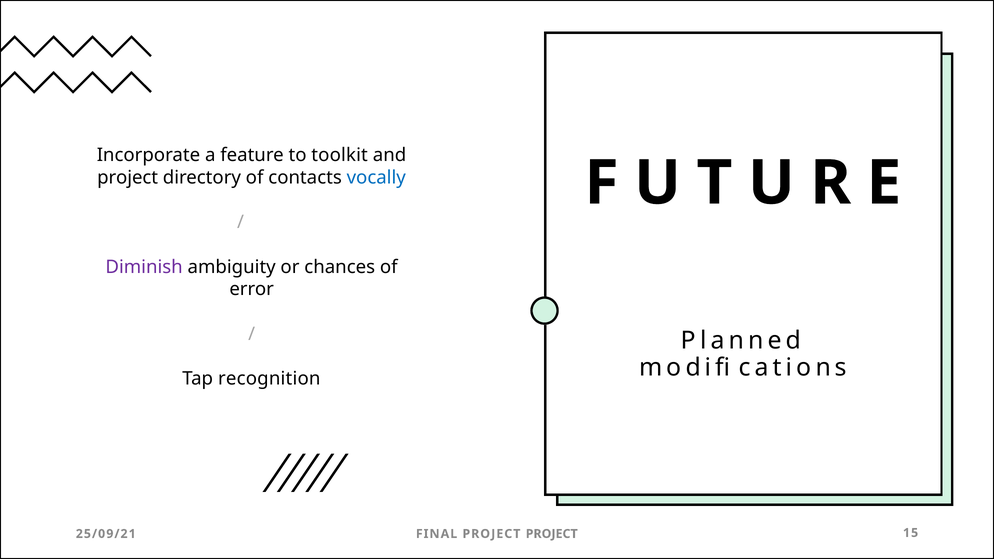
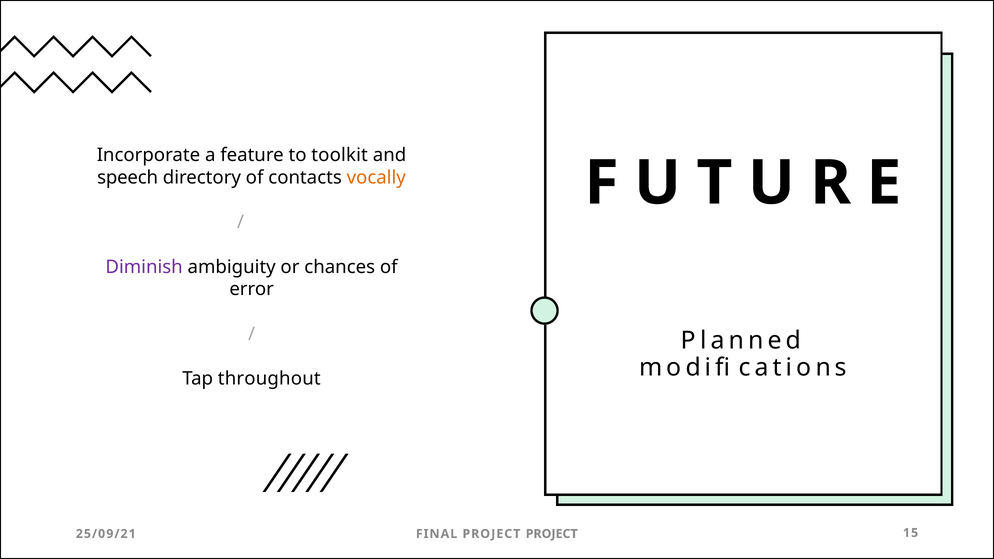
project: project -> speech (128, 178)
vocally colour: blue -> orange (376, 178)
recognition: recognition -> throughout (269, 379)
